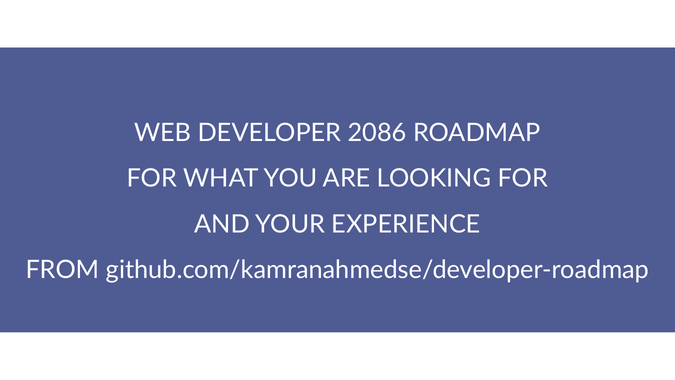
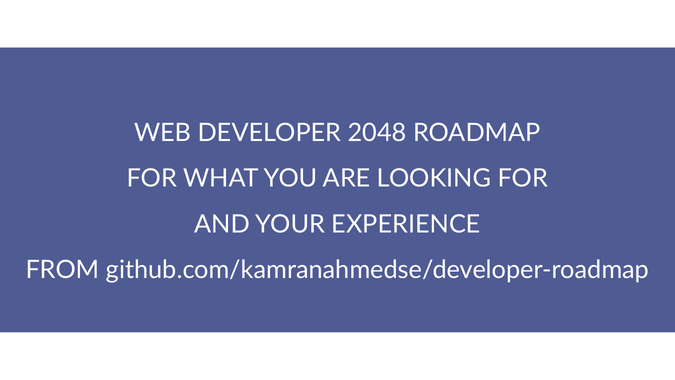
2086: 2086 -> 2048 (377, 133)
